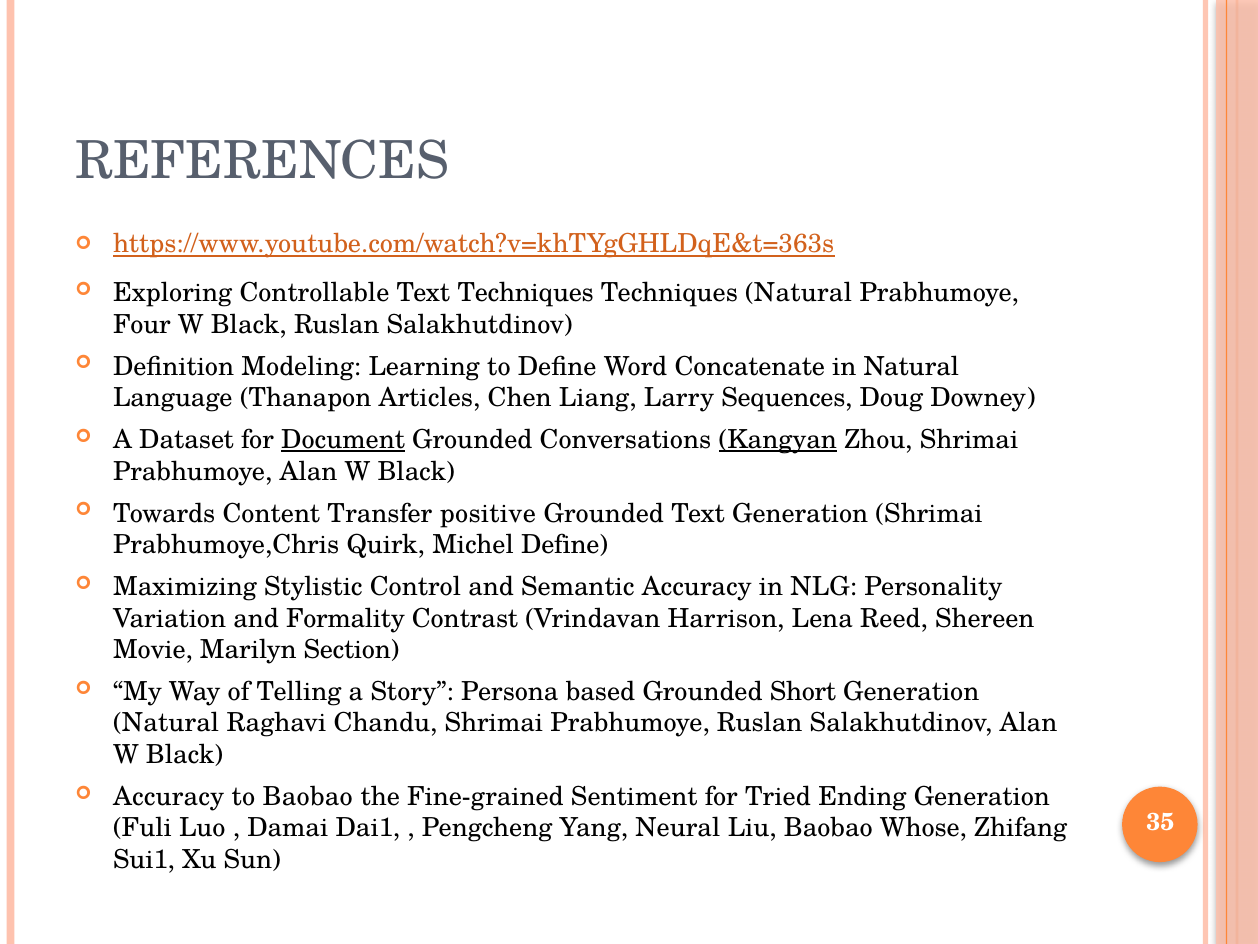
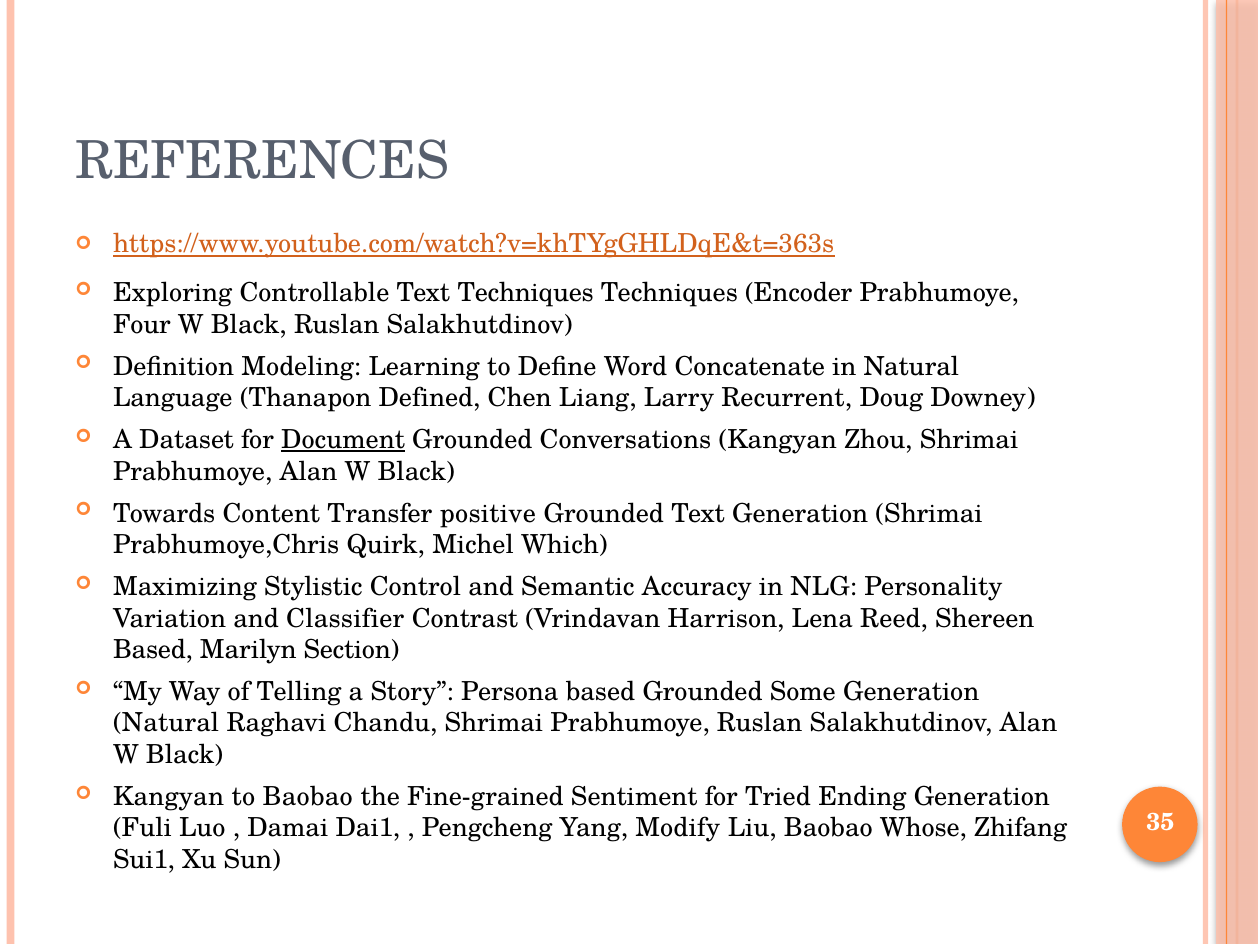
Techniques Natural: Natural -> Encoder (799, 293)
Articles: Articles -> Defined (430, 398)
Sequences: Sequences -> Recurrent (787, 398)
Kangyan underline: present -> none (778, 440)
Michel Define: Define -> Which (564, 545)
Formality: Formality -> Classifier (345, 618)
Movie: Movie -> Based (153, 649)
Short: Short -> Some (803, 691)
Accuracy: Accuracy -> Kangyan (169, 796)
Neural: Neural -> Modify (678, 828)
